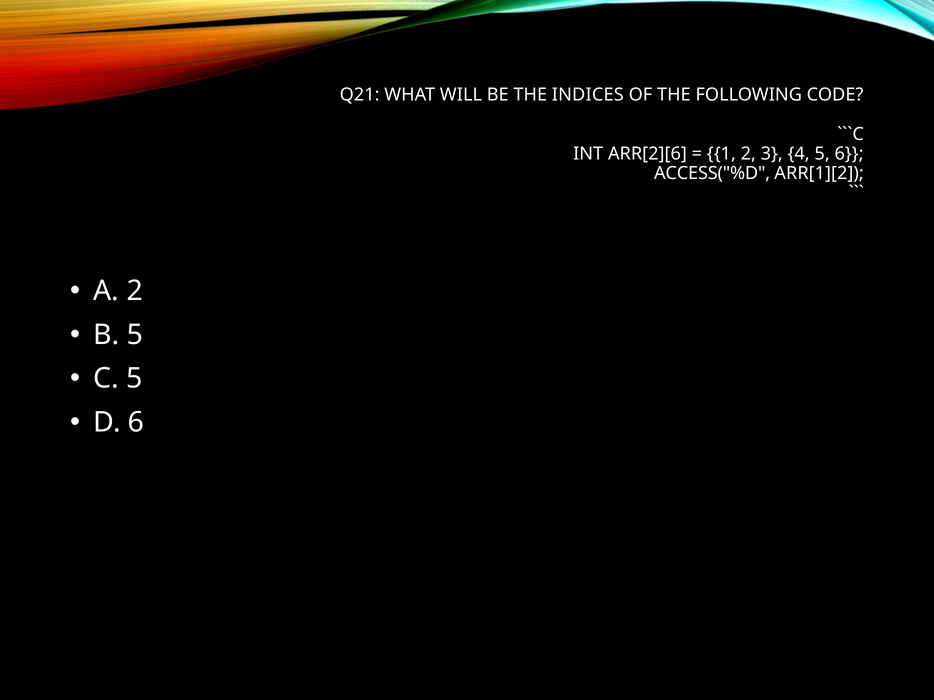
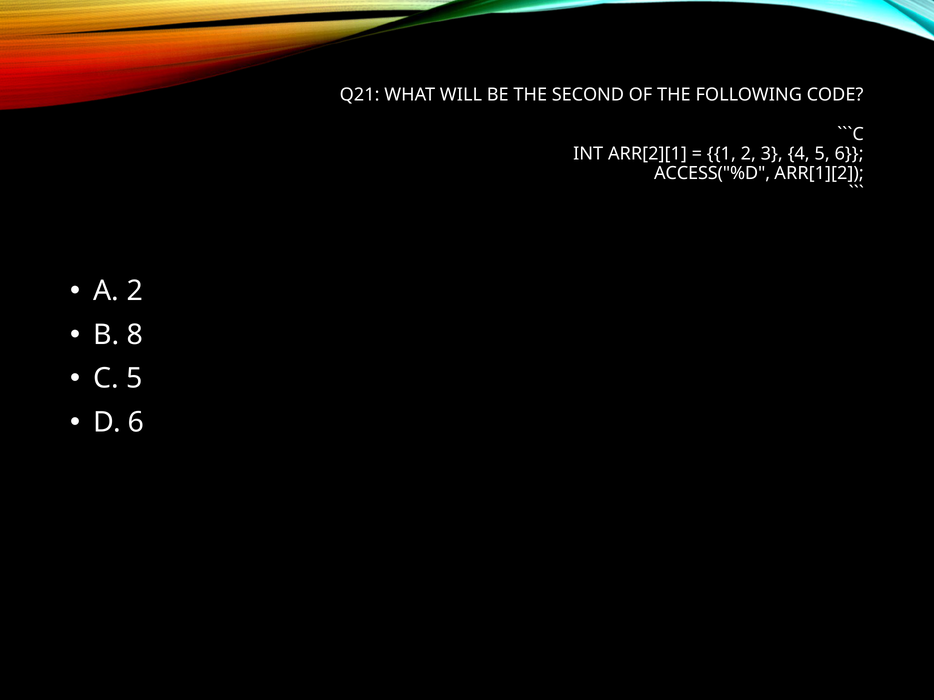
INDICES: INDICES -> SECOND (588, 95)
ARR[2][6: ARR[2][6 -> ARR[2][1 (647, 154)
B 5: 5 -> 8 (135, 335)
